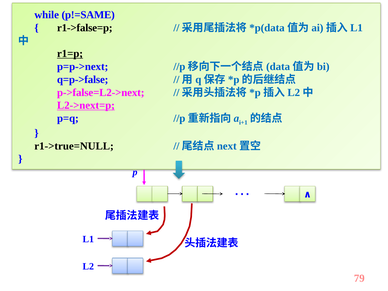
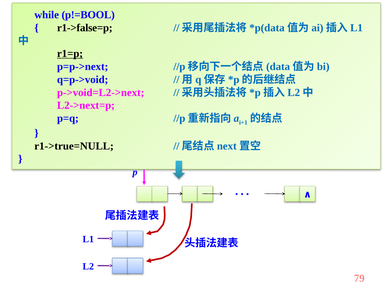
p!=SAME: p!=SAME -> p!=BOOL (88, 15)
q=p->false: q=p->false -> q=p->void (83, 80)
p->false=L2->next: p->false=L2->next -> p->void=L2->next (101, 92)
L2->next=p underline: present -> none (86, 105)
